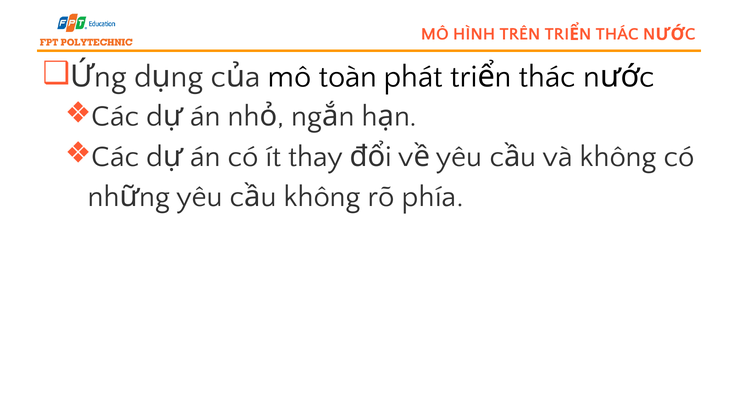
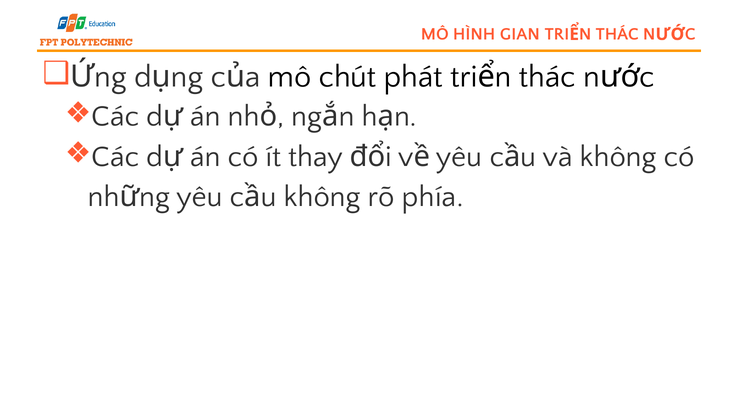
TRÊN: TRÊN -> GIAN (520, 34)
toàn: toàn -> chút (348, 76)
